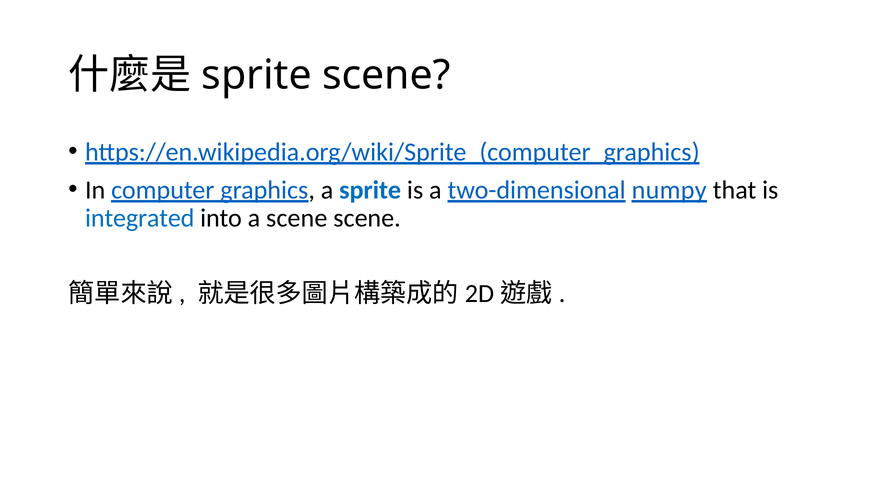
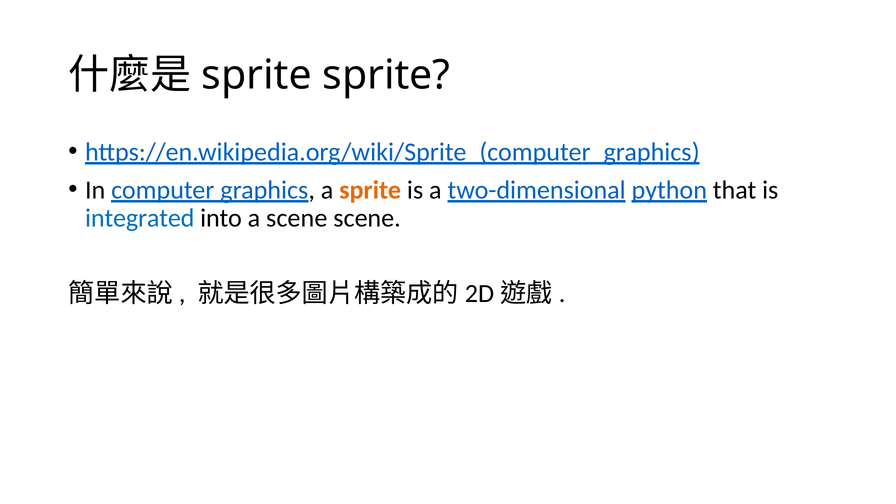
sprite scene: scene -> sprite (386, 75)
sprite colour: blue -> orange (370, 190)
numpy: numpy -> python (669, 190)
